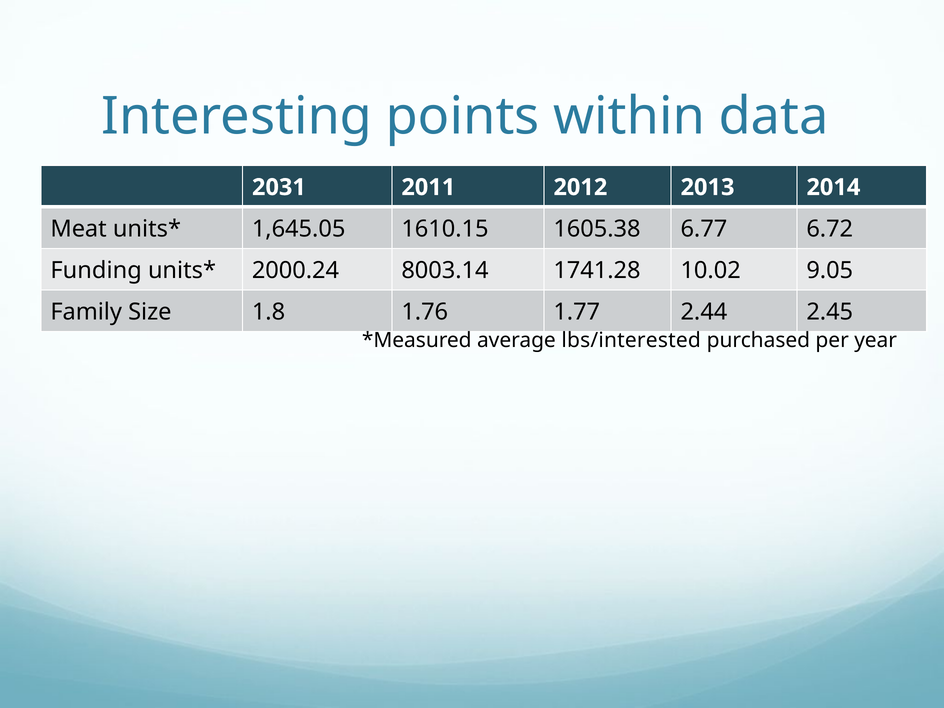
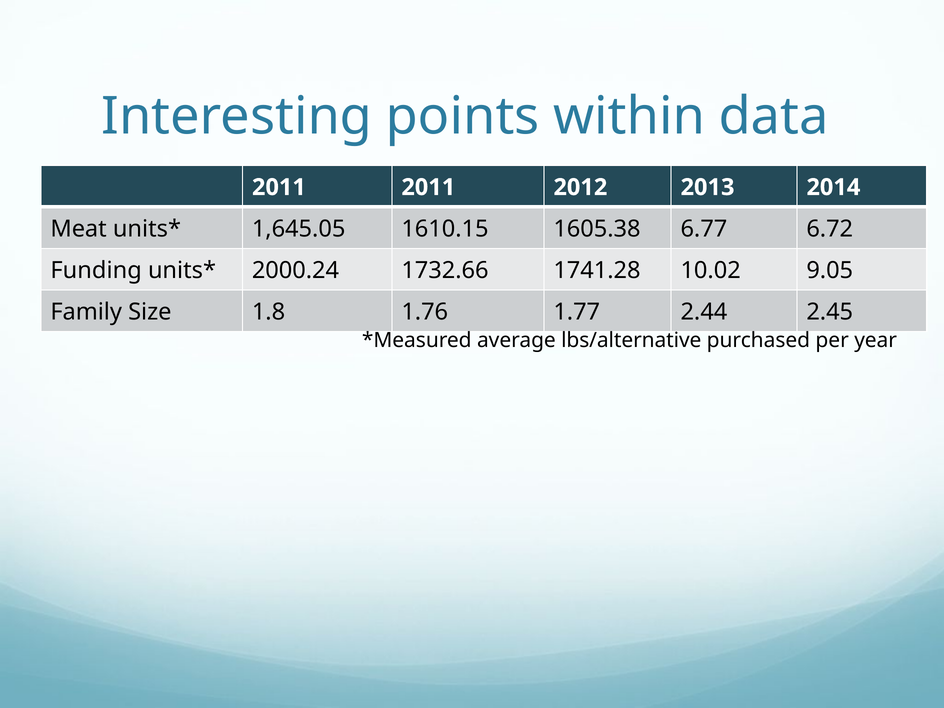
2031: 2031 -> 2011 (279, 187)
8003.14: 8003.14 -> 1732.66 (445, 270)
lbs/interested: lbs/interested -> lbs/alternative (631, 340)
